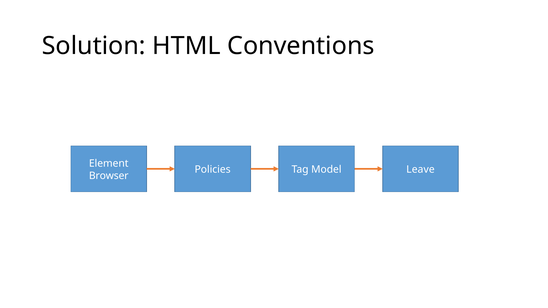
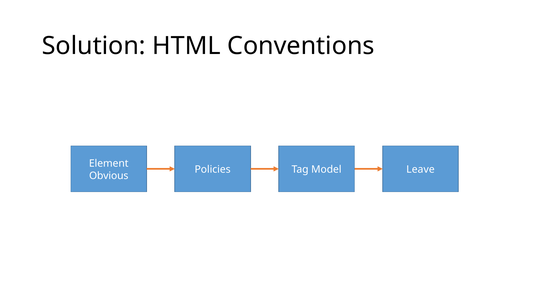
Browser: Browser -> Obvious (109, 176)
